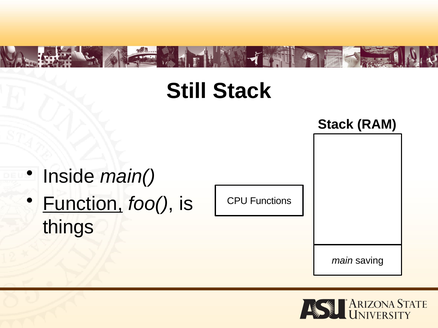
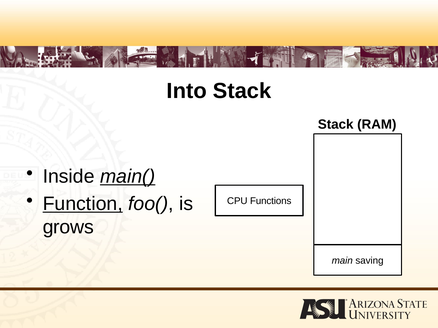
Still: Still -> Into (187, 91)
main( underline: none -> present (128, 177)
things: things -> grows (68, 227)
